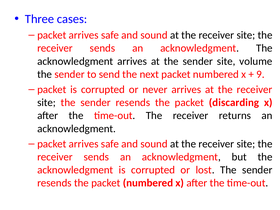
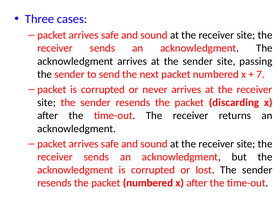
volume: volume -> passing (256, 61)
9: 9 -> 7 (260, 74)
